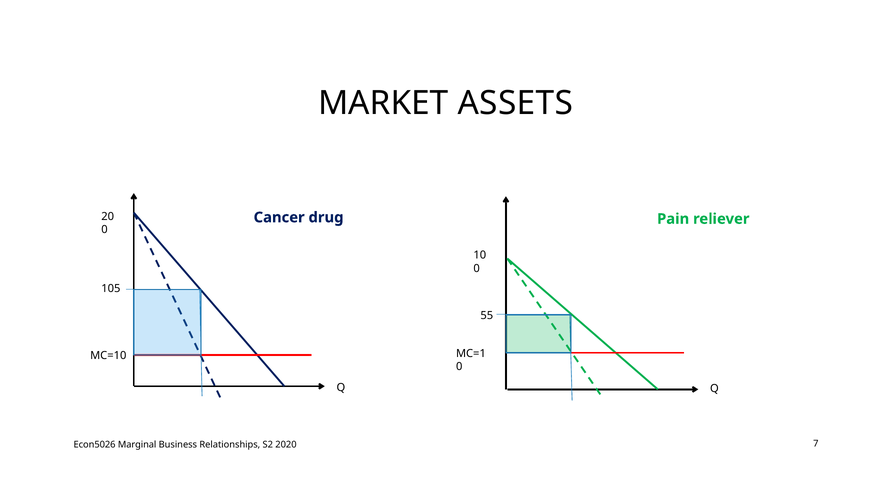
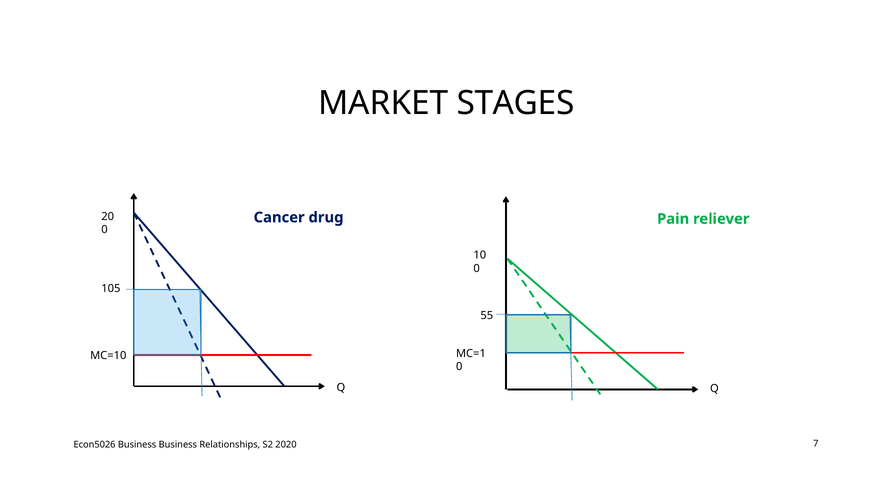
ASSETS: ASSETS -> STAGES (516, 103)
Econ5026 Marginal: Marginal -> Business (137, 444)
